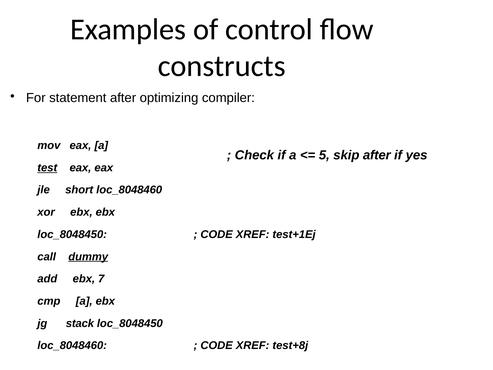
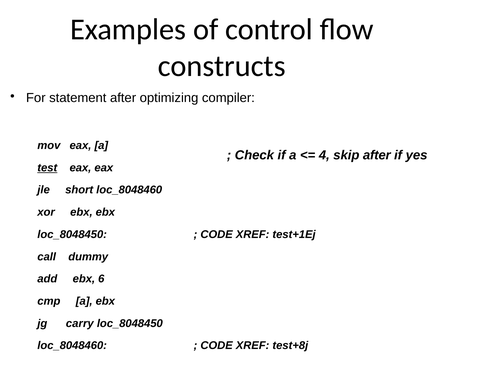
5: 5 -> 4 (324, 155)
dummy underline: present -> none (88, 256)
7: 7 -> 6 (101, 279)
stack: stack -> carry (80, 323)
